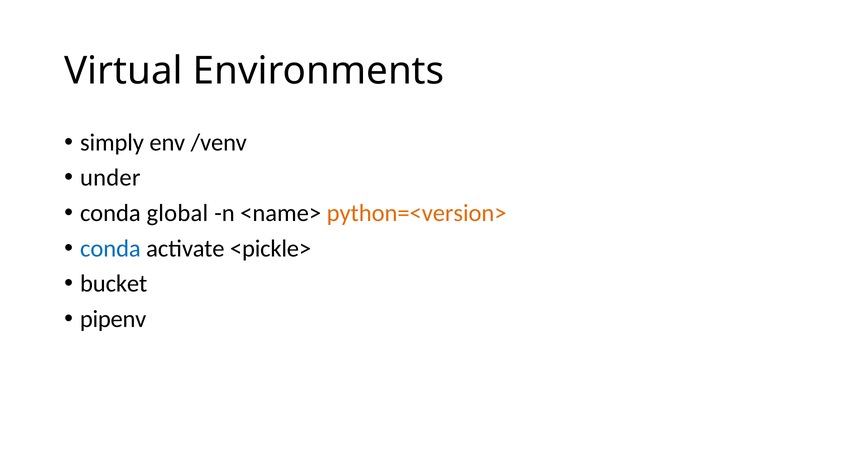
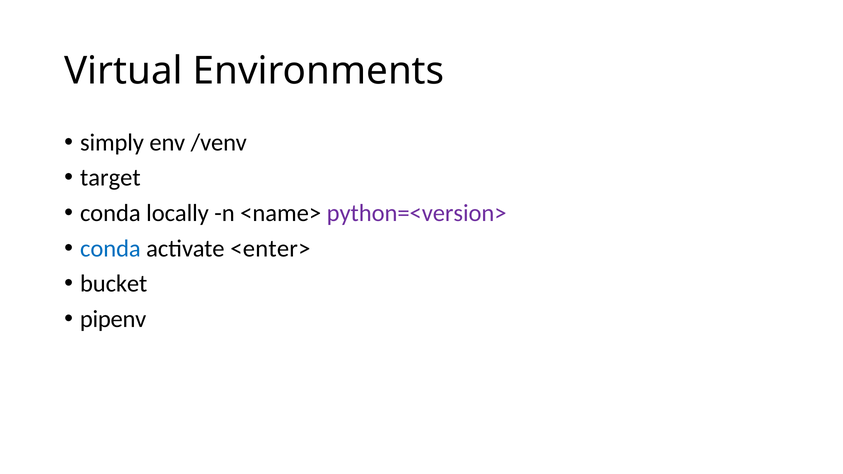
under: under -> target (110, 178)
global: global -> locally (178, 213)
python=<version> colour: orange -> purple (417, 213)
<pickle>: <pickle> -> <enter> (270, 249)
